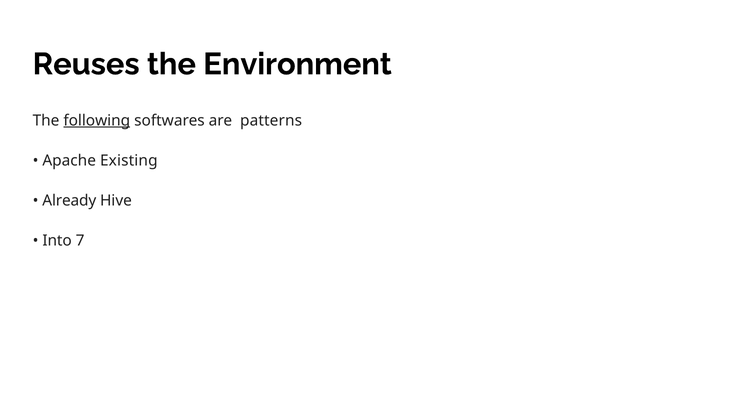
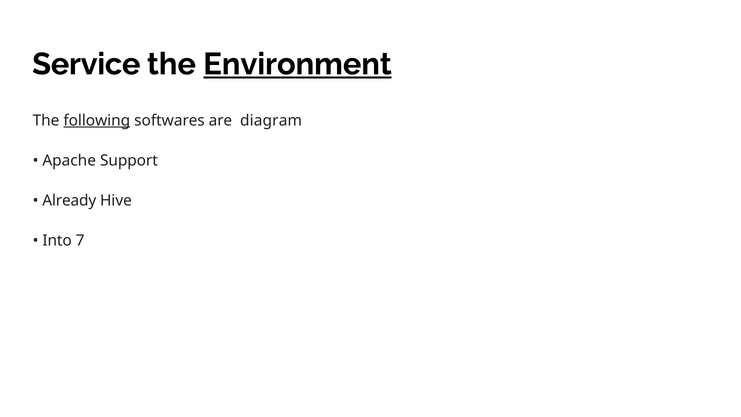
Reuses: Reuses -> Service (86, 64)
Environment underline: none -> present (298, 64)
patterns: patterns -> diagram (271, 120)
Existing: Existing -> Support (129, 160)
